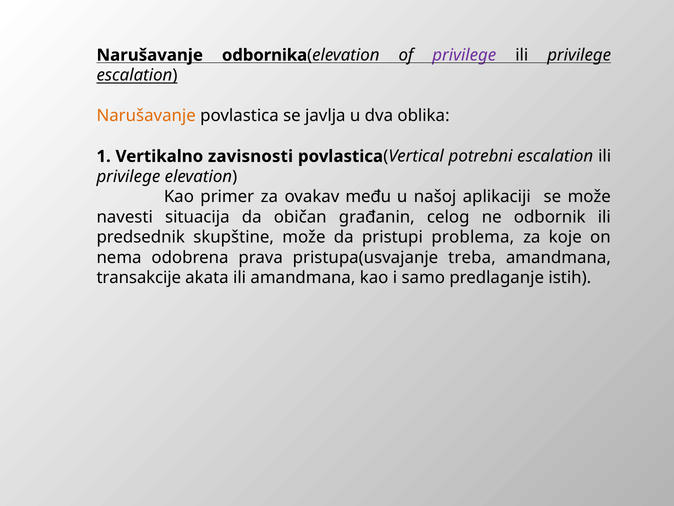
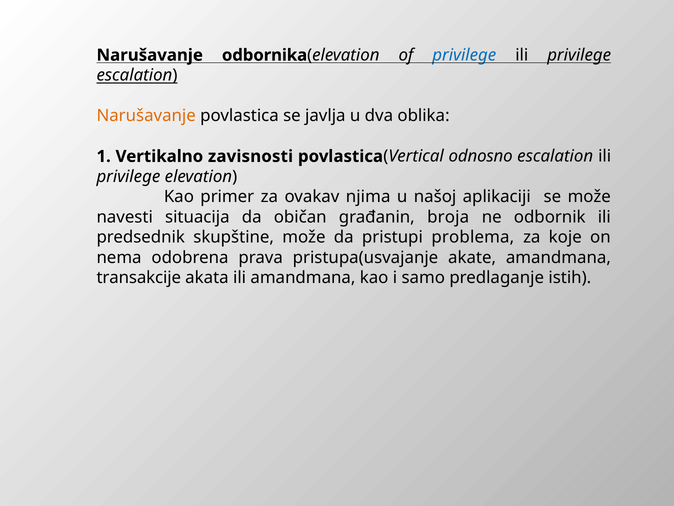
privilege colour: purple -> blue (464, 55)
potrebni: potrebni -> odnosno (481, 156)
među: među -> njima (368, 197)
celog: celog -> broja (448, 217)
treba: treba -> akate (472, 257)
